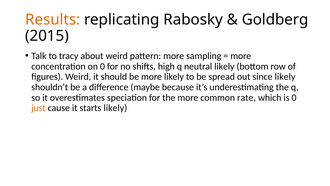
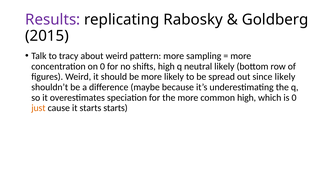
Results colour: orange -> purple (53, 20)
common rate: rate -> high (247, 97)
starts likely: likely -> starts (116, 108)
